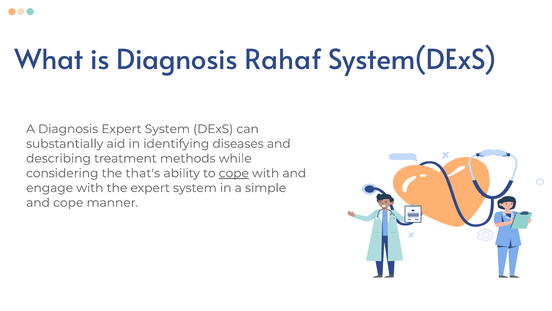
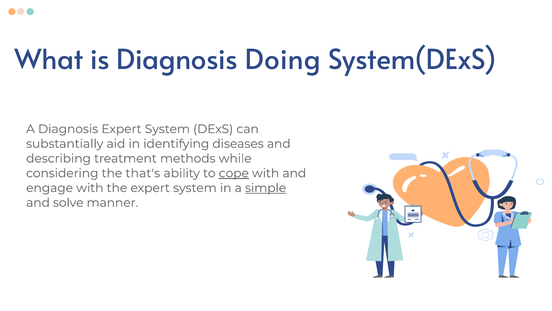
Rahaf: Rahaf -> Doing (283, 60)
simple underline: none -> present (266, 188)
and cope: cope -> solve (68, 202)
